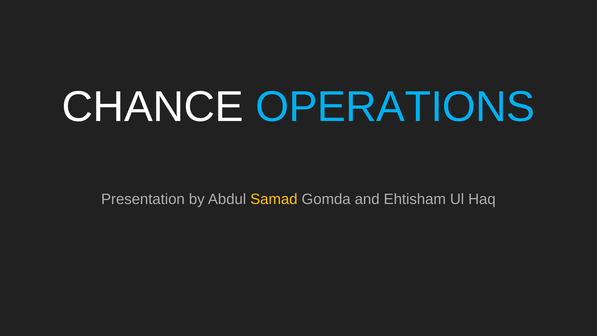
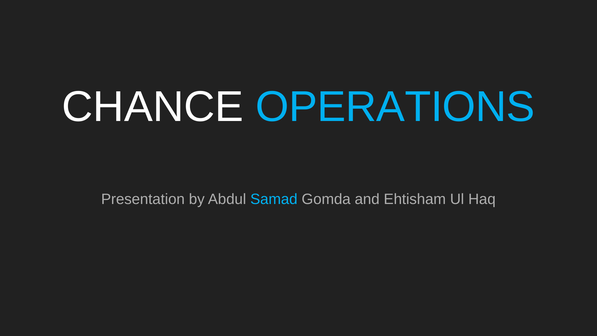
Samad colour: yellow -> light blue (274, 199)
